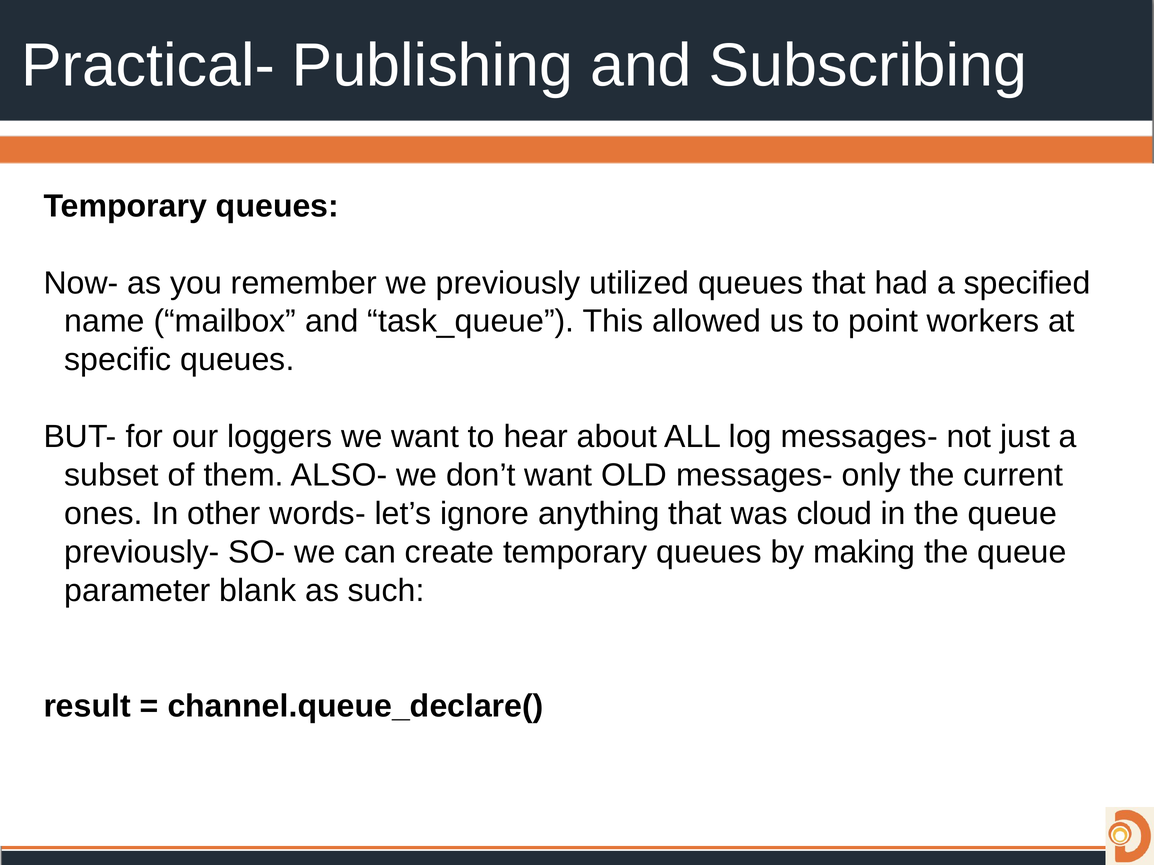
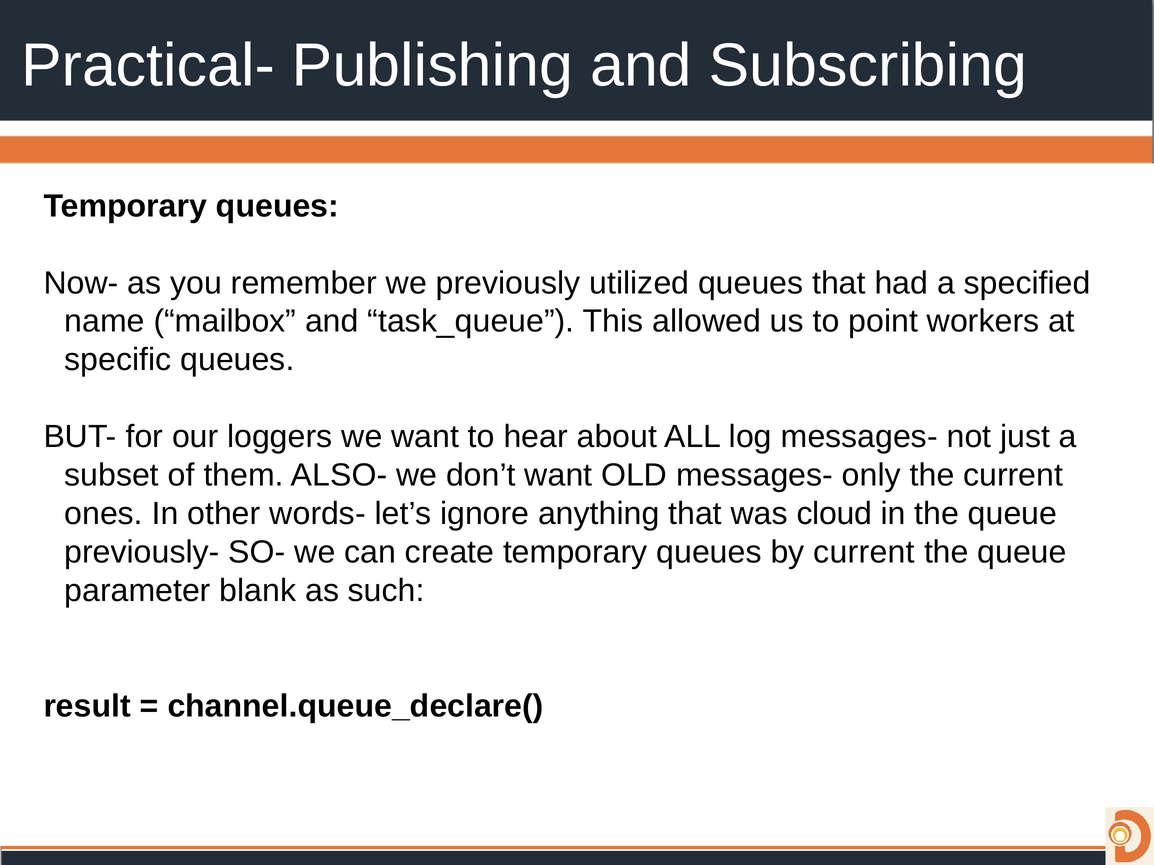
by making: making -> current (864, 552)
